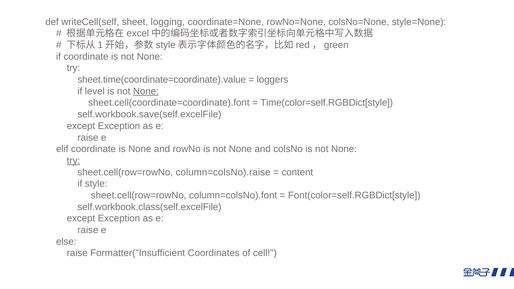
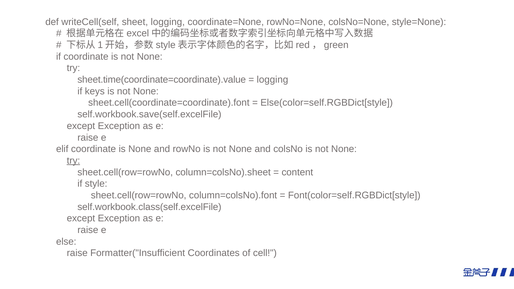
loggers: loggers -> logging (272, 80)
level: level -> keys (95, 91)
None underline: present -> none (146, 91)
Time(color=self.RGBDict[style: Time(color=self.RGBDict[style -> Else(color=self.RGBDict[style (327, 103)
column=colsNo).raise: column=colsNo).raise -> column=colsNo).sheet (223, 172)
